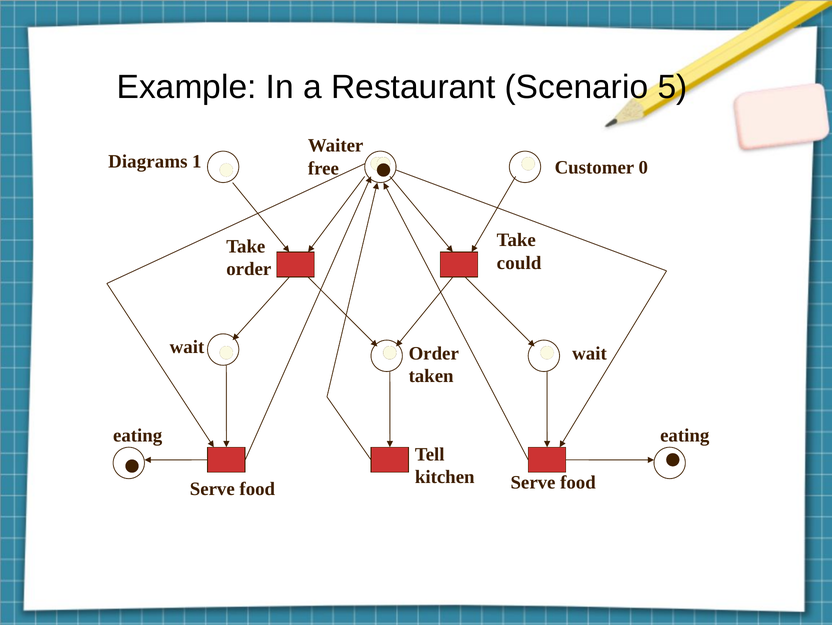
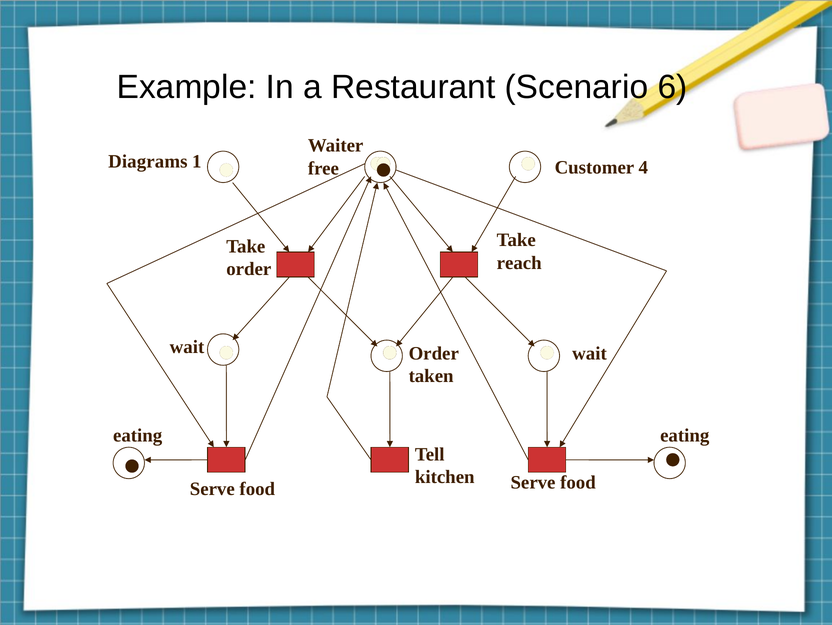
5: 5 -> 6 (673, 87)
0: 0 -> 4 (643, 167)
could: could -> reach (519, 263)
